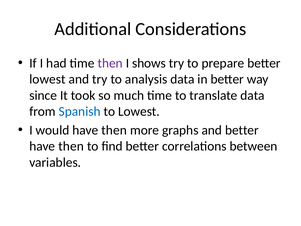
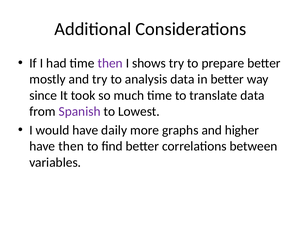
lowest: lowest -> mostly (48, 79)
Spanish colour: blue -> purple (80, 111)
would have then: then -> daily (114, 130)
and better: better -> higher (242, 130)
